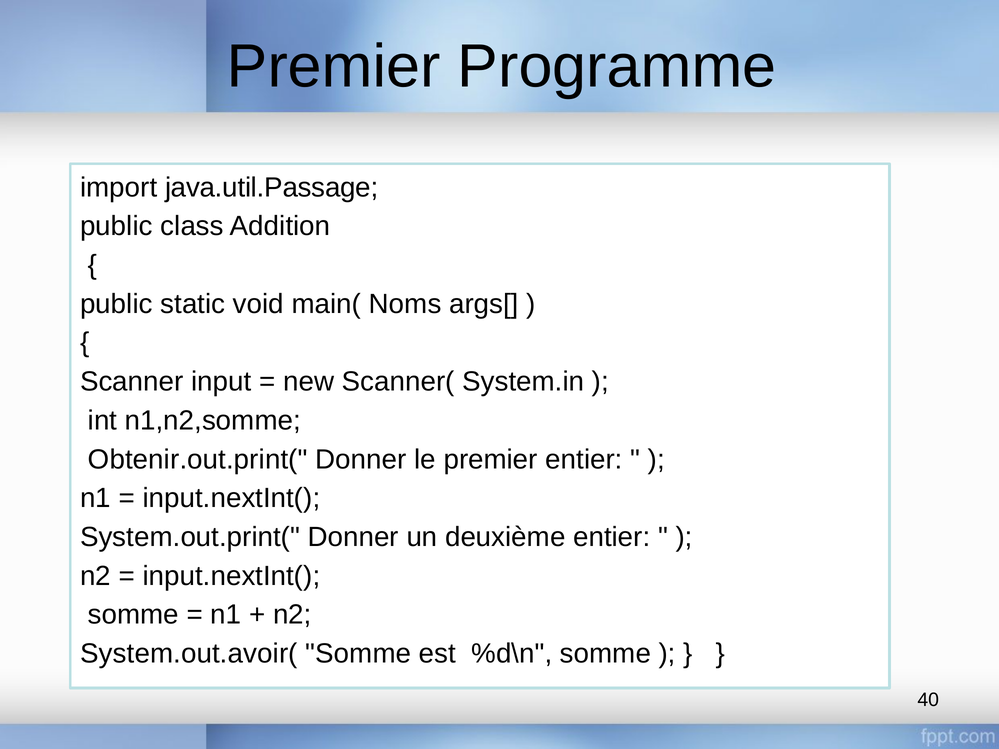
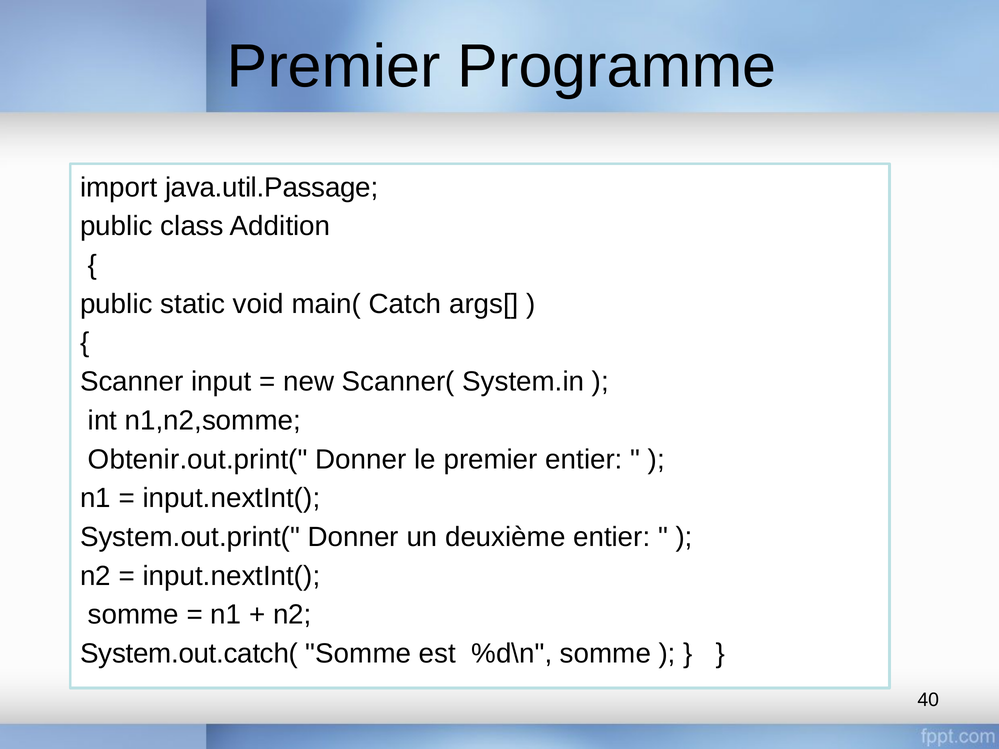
Noms: Noms -> Catch (405, 304)
System.out.avoir(: System.out.avoir( -> System.out.catch( (189, 654)
